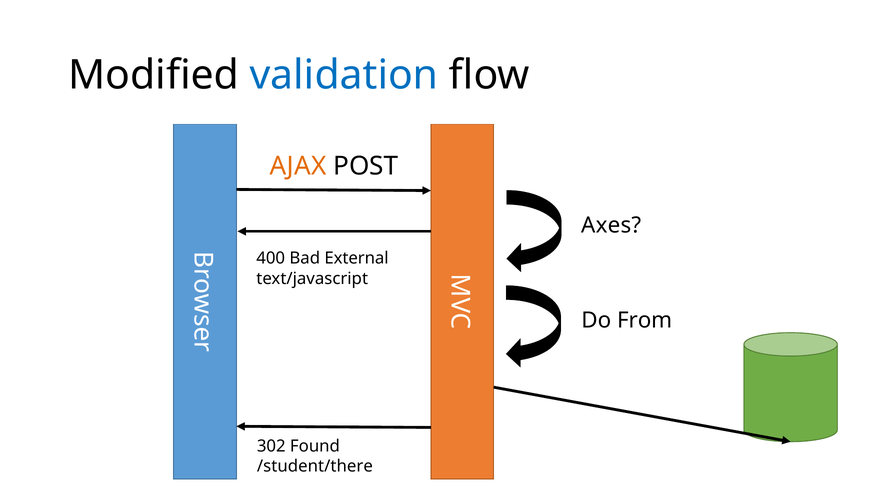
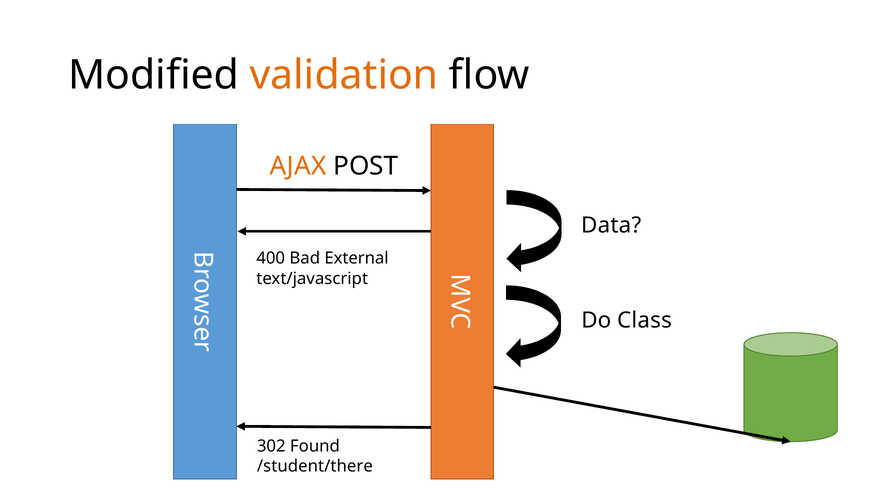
validation colour: blue -> orange (344, 75)
Axes: Axes -> Data (611, 225)
From: From -> Class (644, 320)
